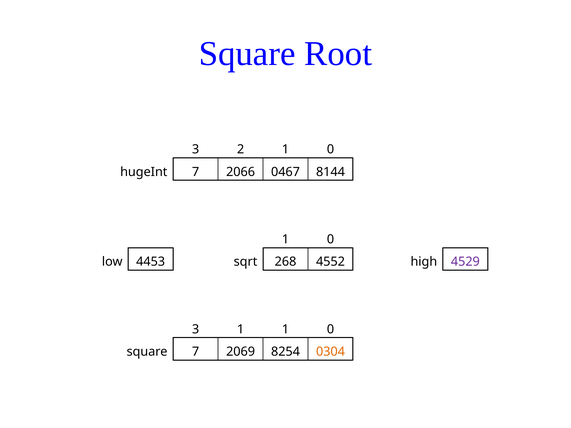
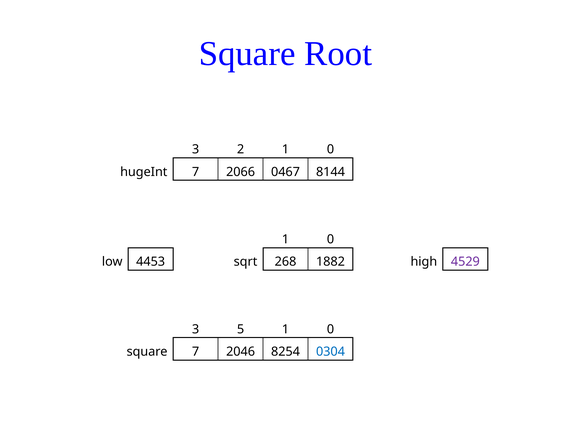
4552: 4552 -> 1882 (330, 262)
3 1: 1 -> 5 (241, 329)
2069: 2069 -> 2046 (241, 352)
0304 colour: orange -> blue (330, 352)
